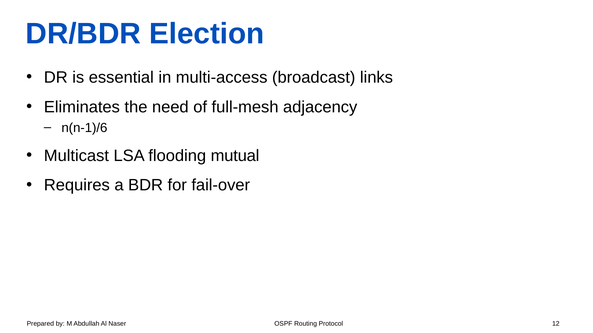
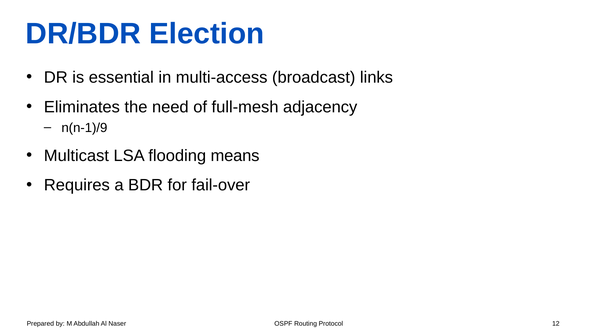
n(n-1)/6: n(n-1)/6 -> n(n-1)/9 (84, 128)
mutual: mutual -> means (235, 156)
